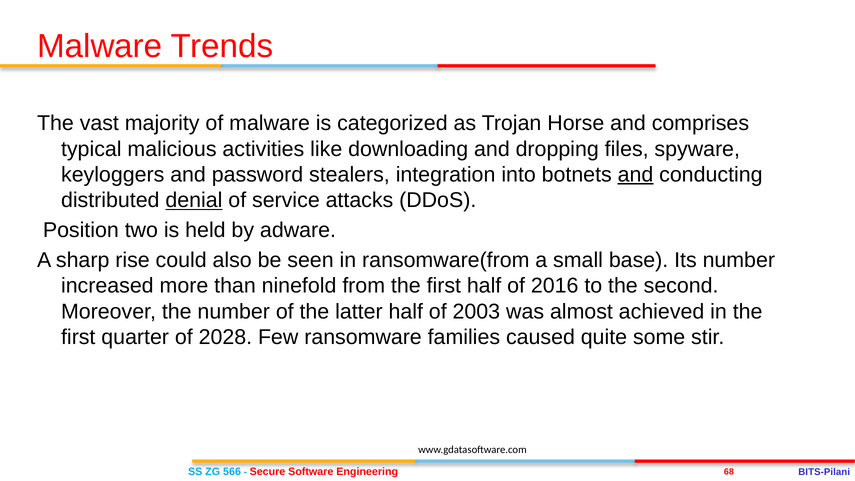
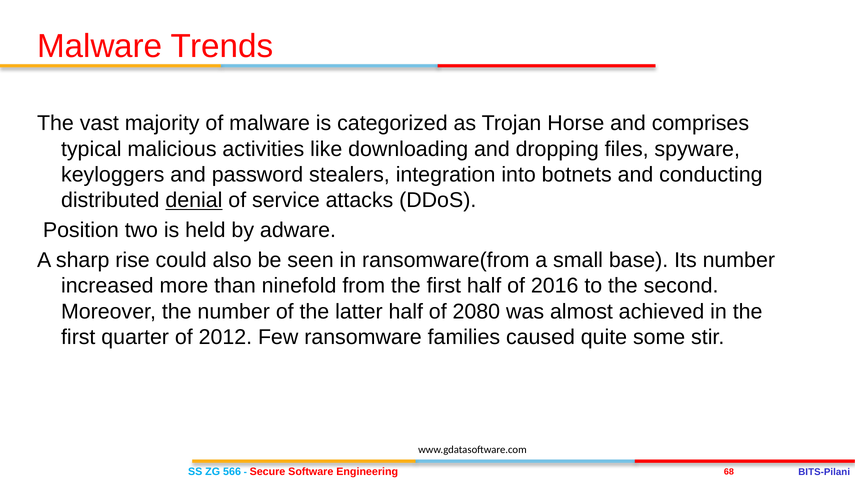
and underline: present -> none (635, 175)
2003: 2003 -> 2080 (476, 311)
2028: 2028 -> 2012 (225, 337)
